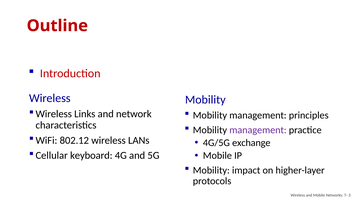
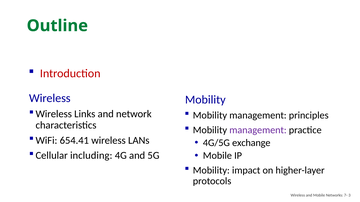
Outline colour: red -> green (57, 26)
802.12: 802.12 -> 654.41 (74, 141)
keyboard: keyboard -> including (91, 156)
